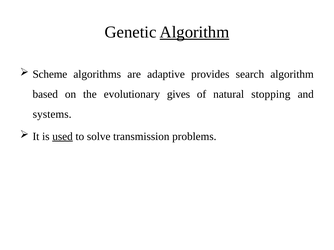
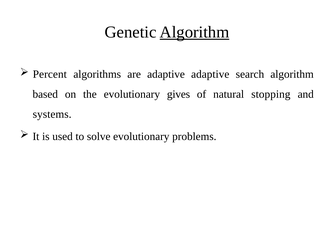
Scheme: Scheme -> Percent (50, 74)
adaptive provides: provides -> adaptive (210, 74)
used underline: present -> none (63, 137)
solve transmission: transmission -> evolutionary (141, 137)
